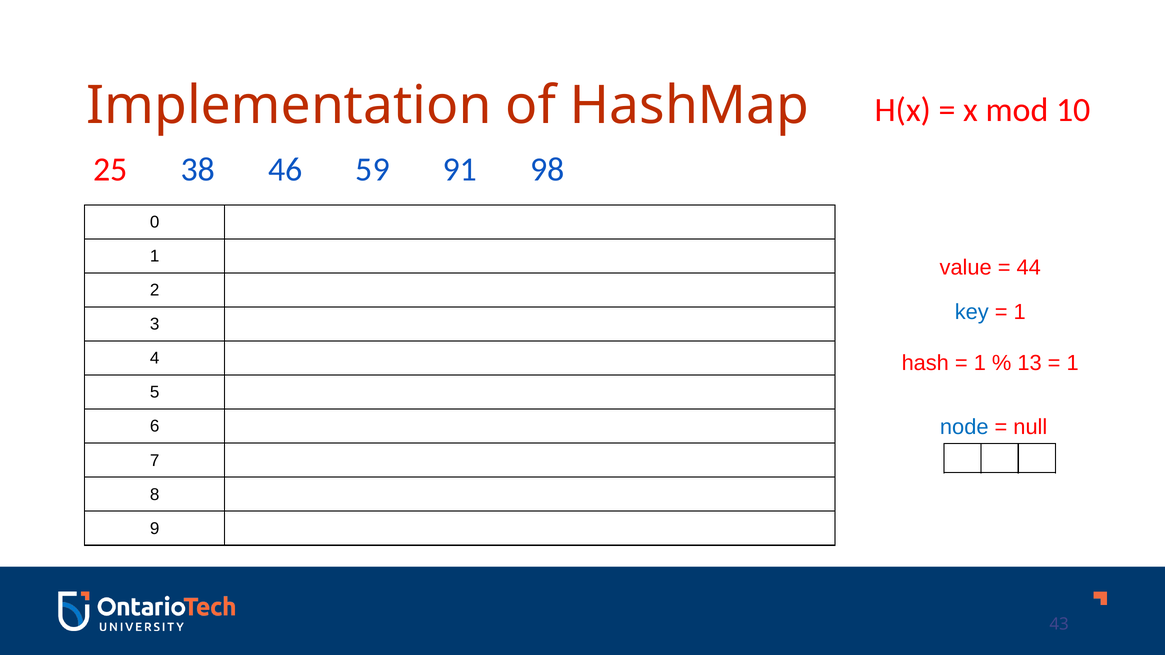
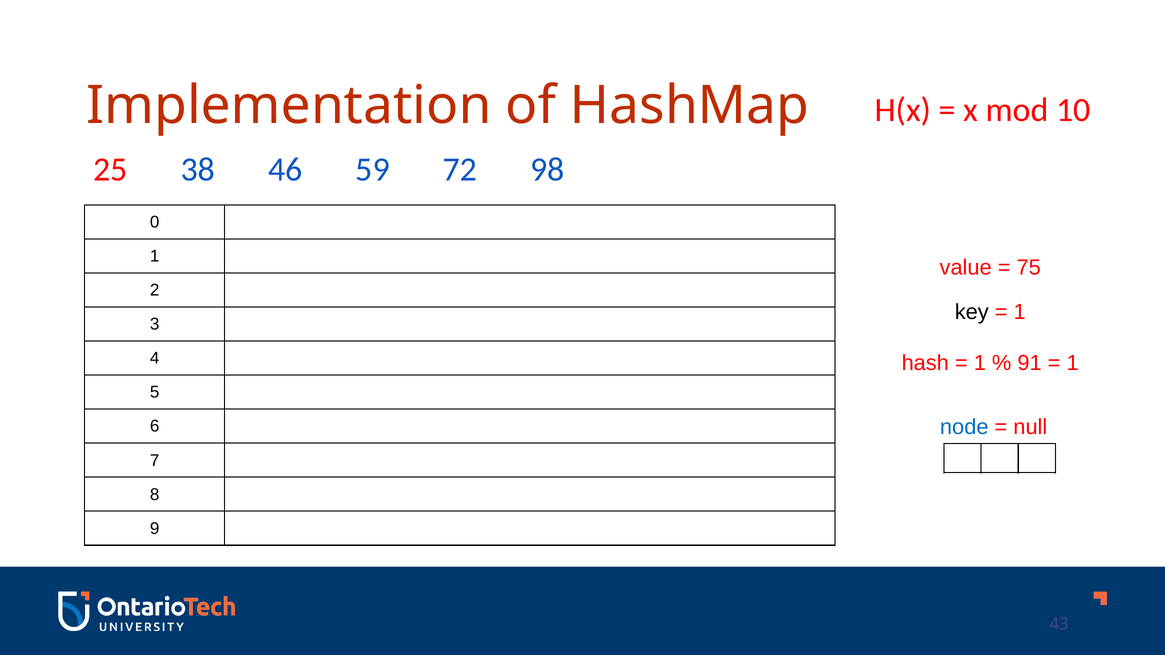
91: 91 -> 72 (460, 170)
44: 44 -> 75 (1029, 268)
key colour: blue -> black (972, 312)
13: 13 -> 91 (1030, 363)
